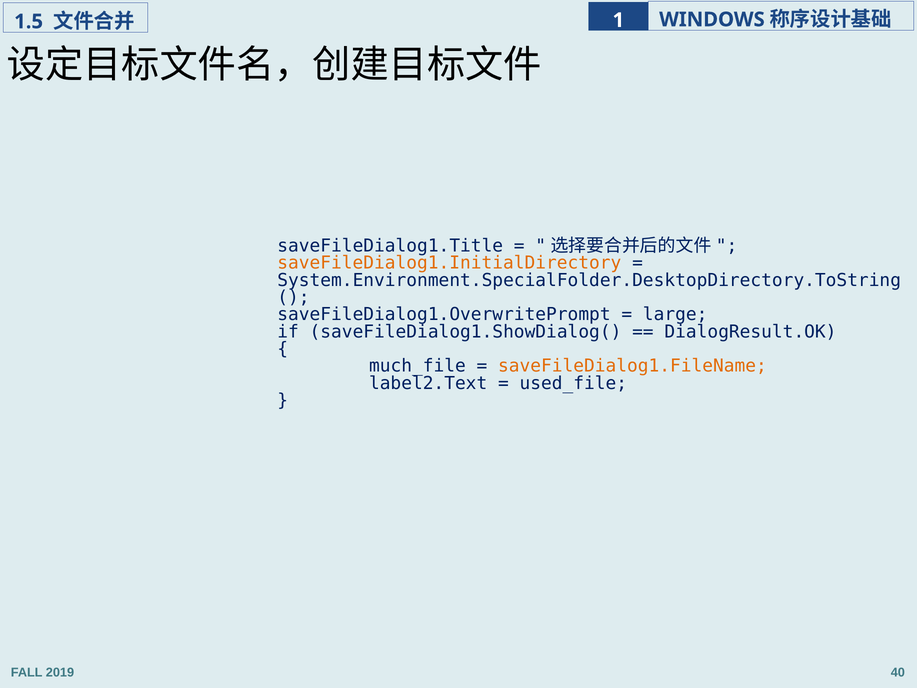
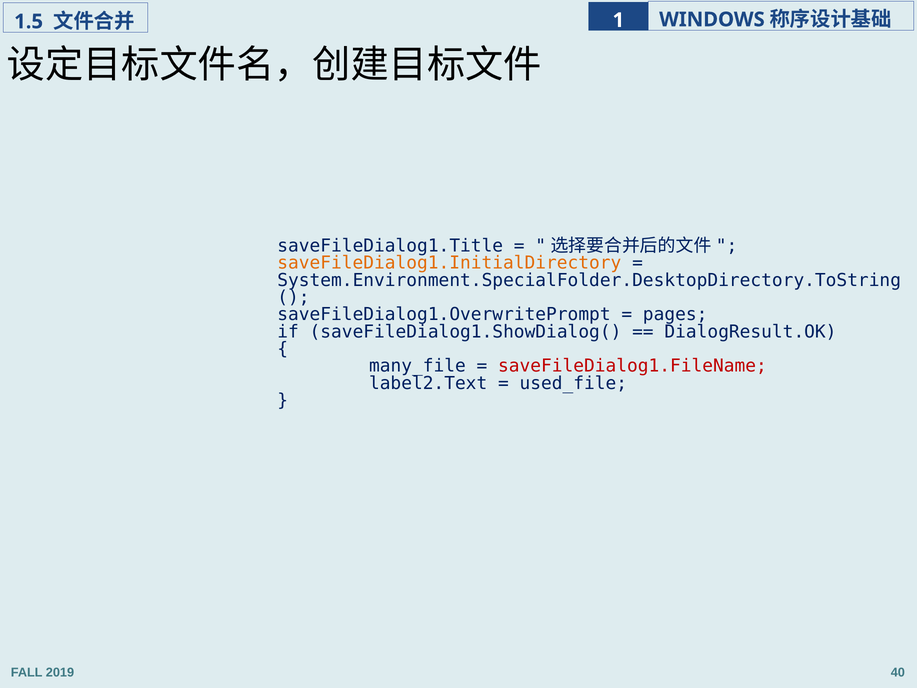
large: large -> pages (675, 314)
much_file: much_file -> many_file (417, 366)
saveFileDialog1.FileName colour: orange -> red (632, 366)
